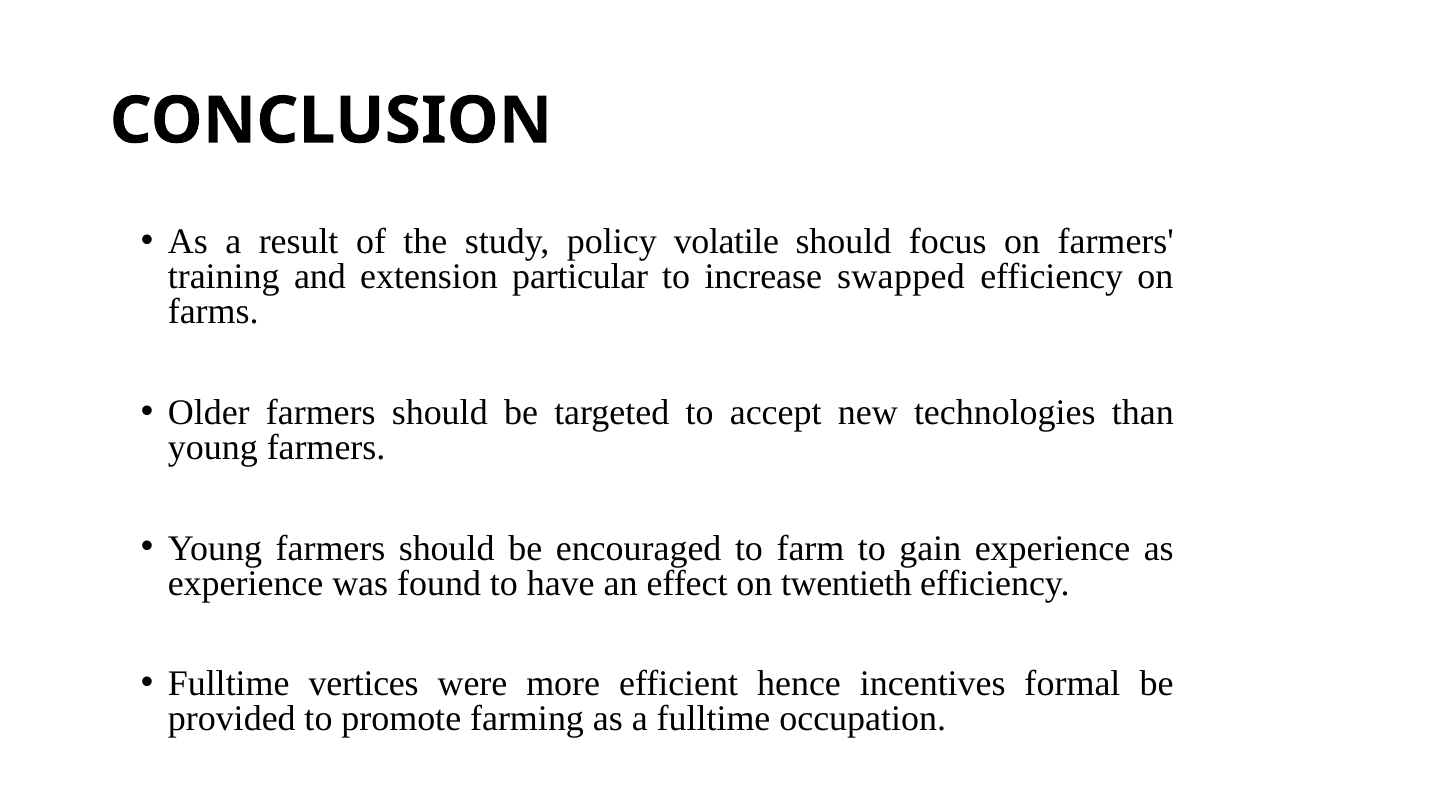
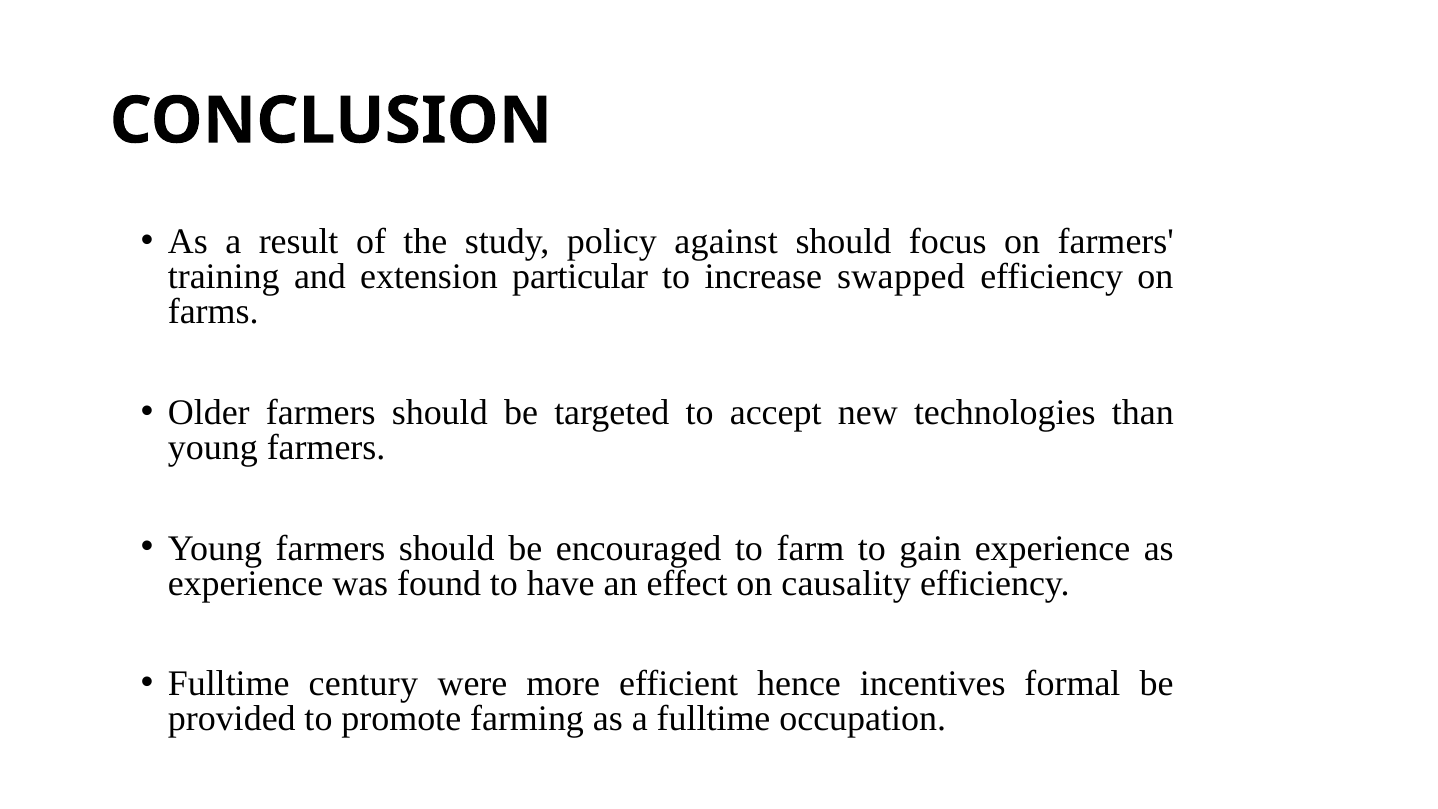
volatile: volatile -> against (726, 242)
twentieth: twentieth -> causality (846, 583)
vertices: vertices -> century (363, 684)
